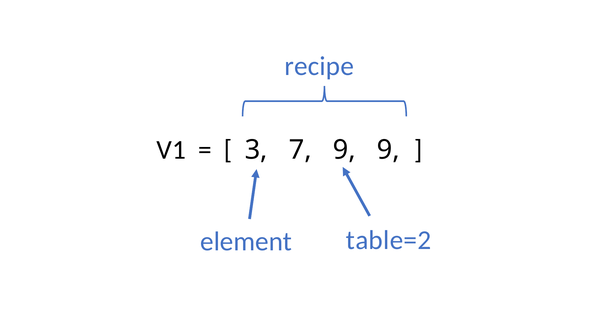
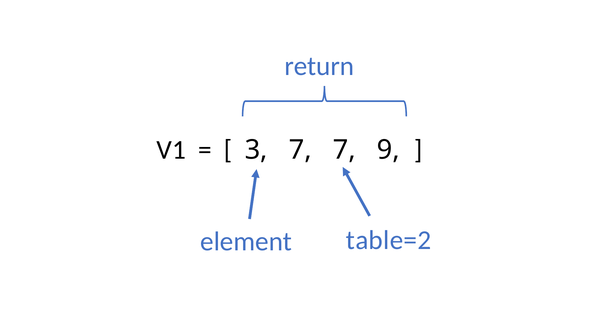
recipe: recipe -> return (319, 66)
7 9: 9 -> 7 (344, 150)
